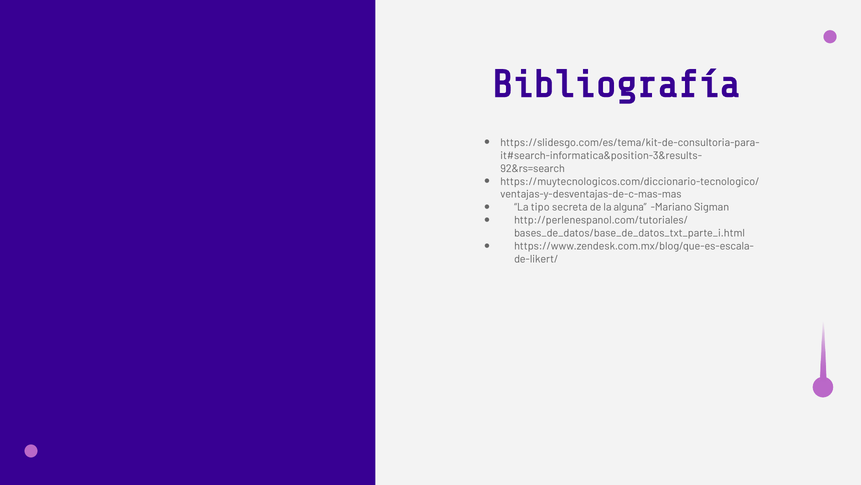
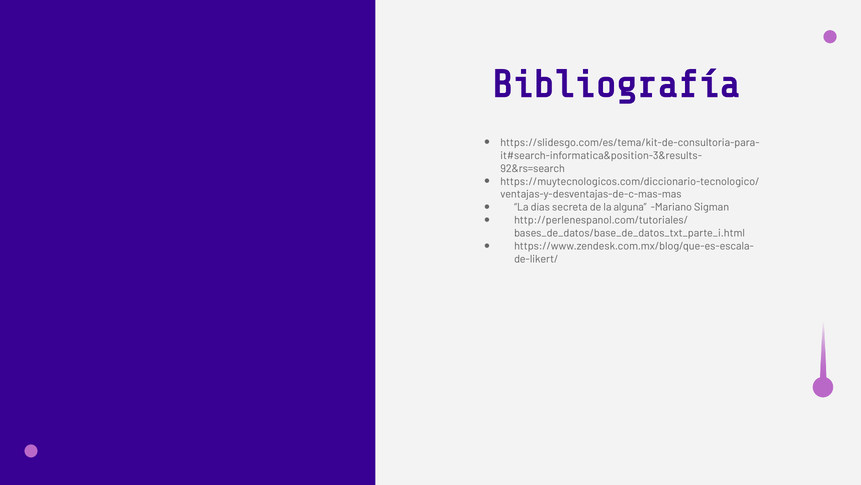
tipo: tipo -> días (540, 207)
